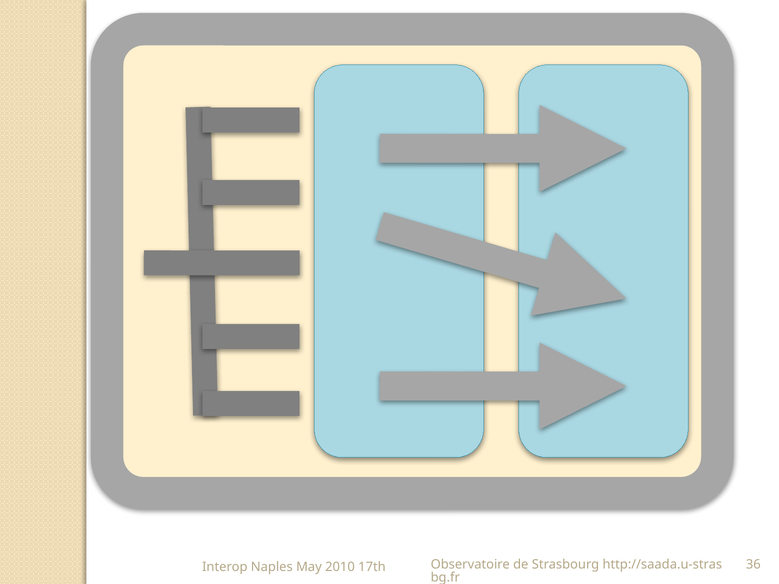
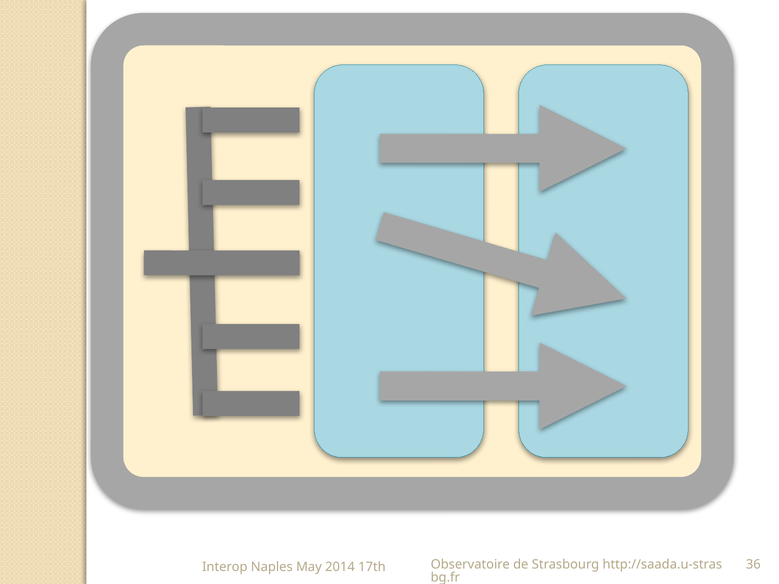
2010: 2010 -> 2014 (340, 567)
